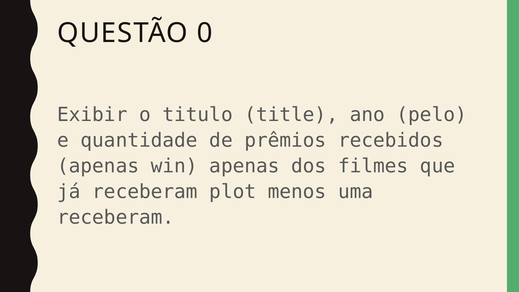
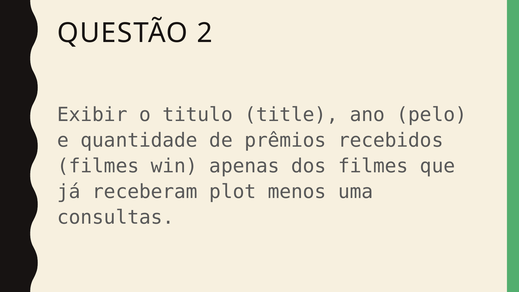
0: 0 -> 2 (205, 33)
apenas: apenas -> filmes (98, 166)
receberam: receberam -> consultas (116, 217)
